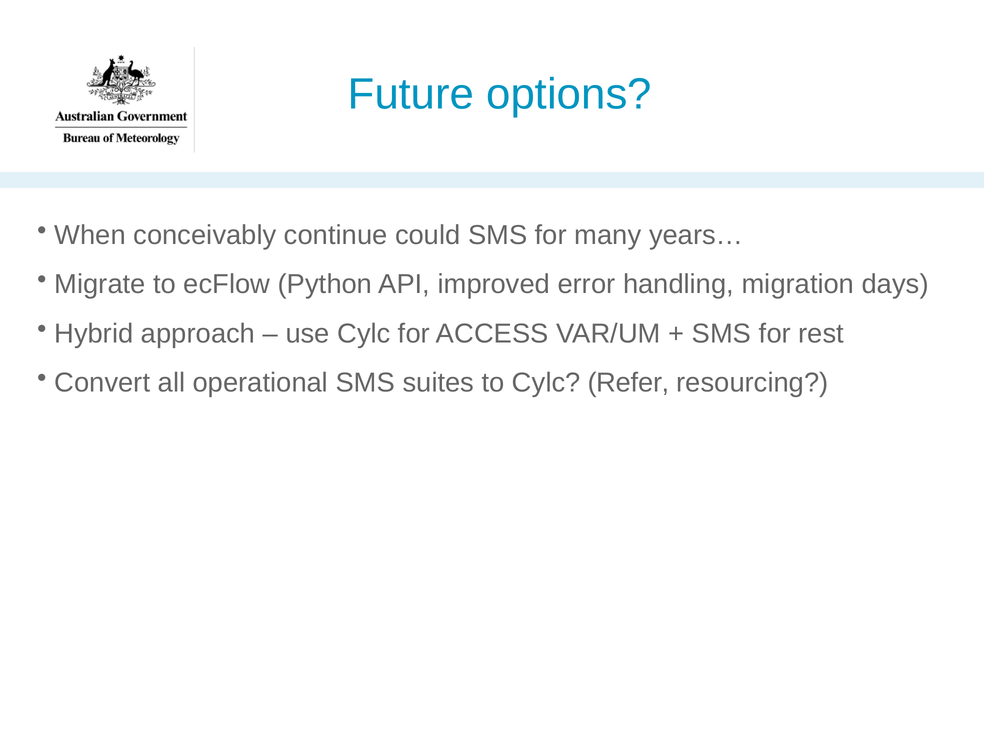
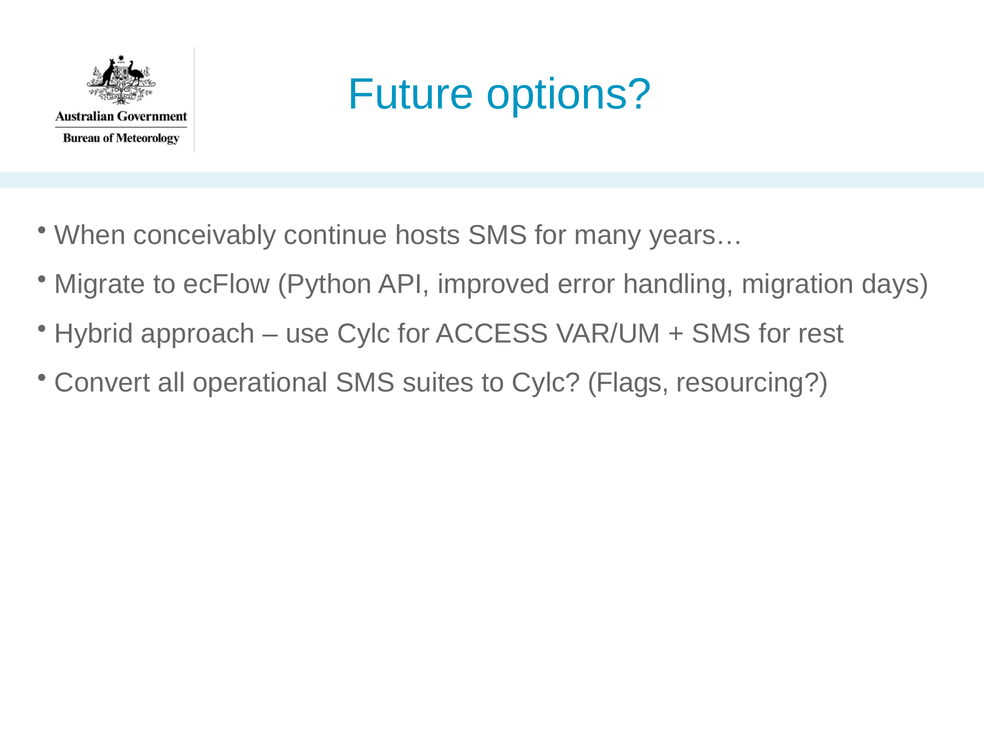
could: could -> hosts (428, 235)
Refer: Refer -> Flags (629, 383)
